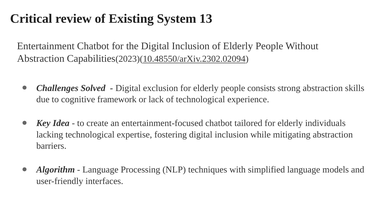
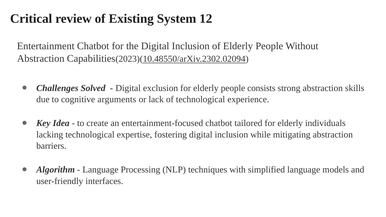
13: 13 -> 12 (206, 19)
framework: framework -> arguments (117, 99)
